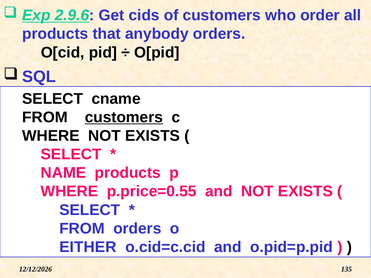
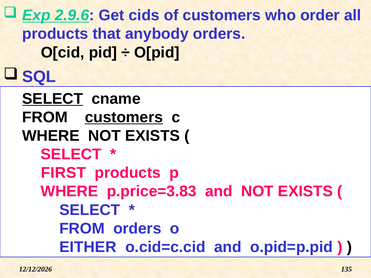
SELECT underline: none -> present (53, 99)
NAME: NAME -> FIRST (63, 173)
p.price=0.55: p.price=0.55 -> p.price=3.83 (152, 192)
